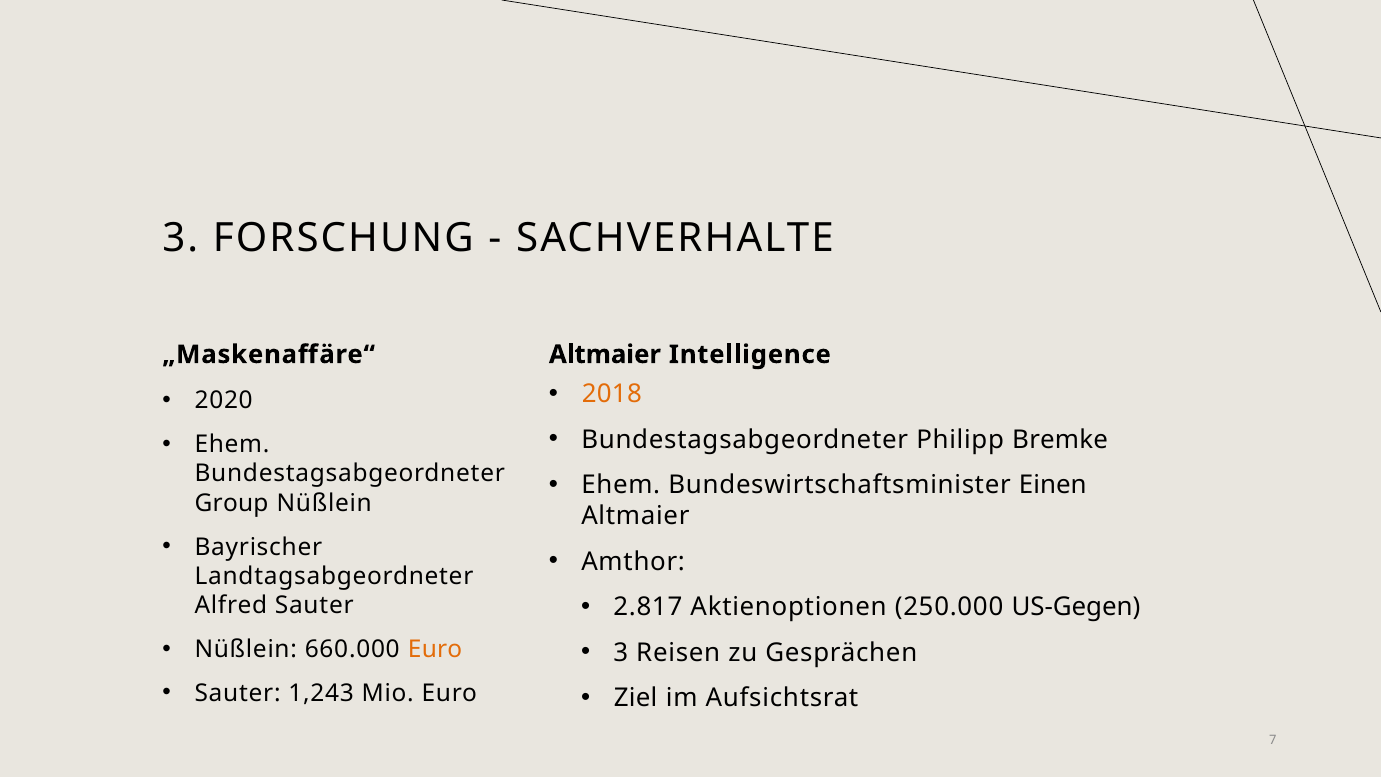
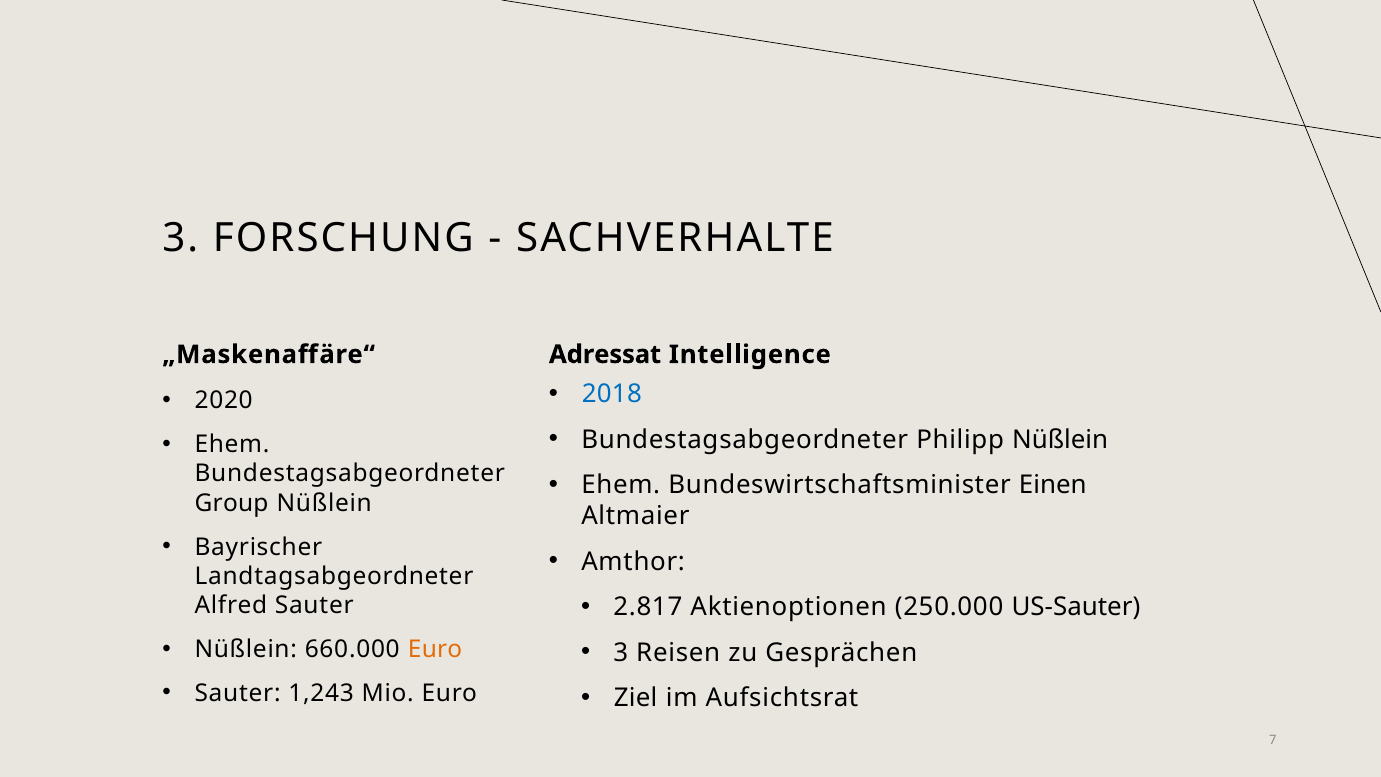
Altmaier: Altmaier -> Adressat (605, 354)
2018 colour: orange -> blue (612, 394)
Philipp Bremke: Bremke -> Nüßlein (1060, 439)
US-Gegen: US-Gegen -> US-Sauter (1076, 607)
